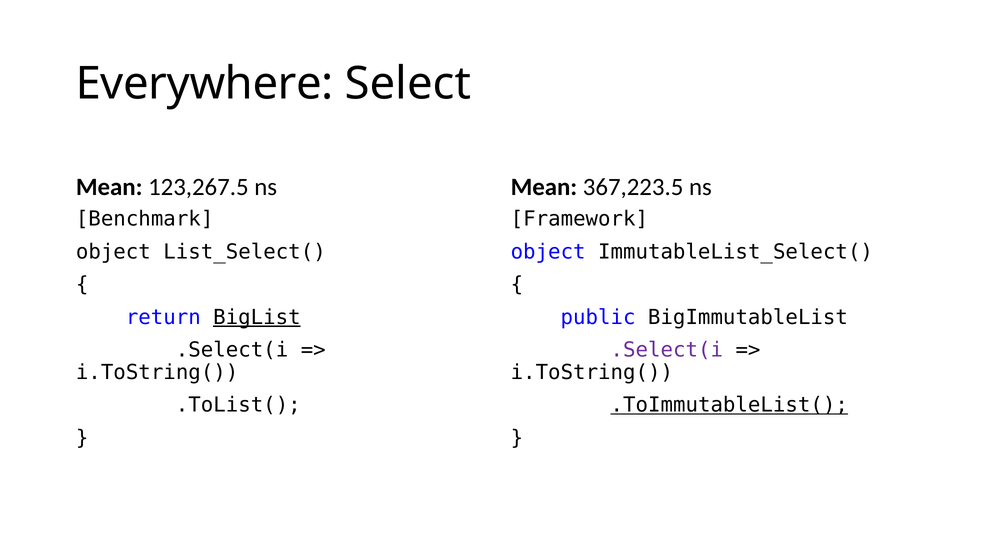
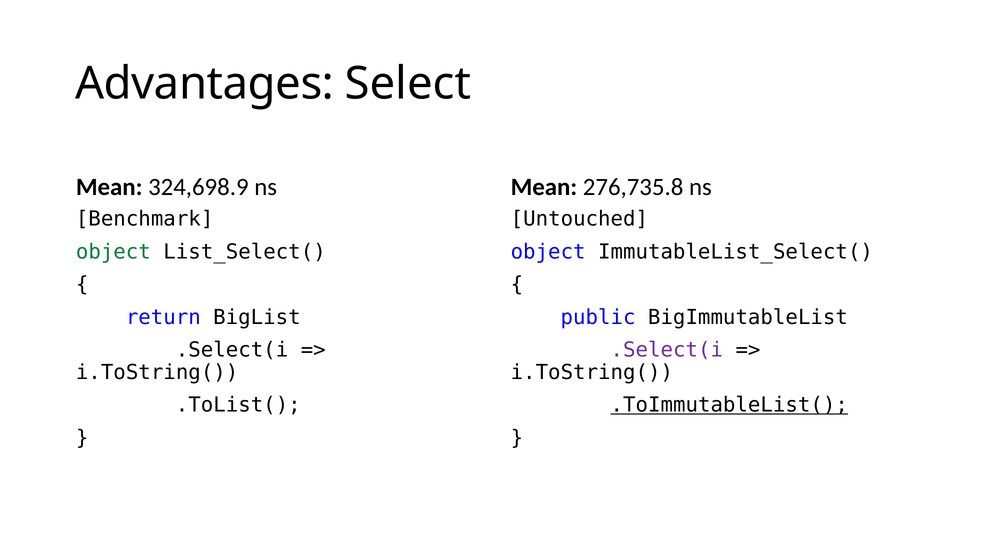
Everywhere: Everywhere -> Advantages (205, 83)
123,267.5: 123,267.5 -> 324,698.9 (198, 187)
367,223.5: 367,223.5 -> 276,735.8 (633, 187)
Framework: Framework -> Untouched (579, 219)
object colour: black -> green (113, 252)
BigList underline: present -> none (257, 317)
